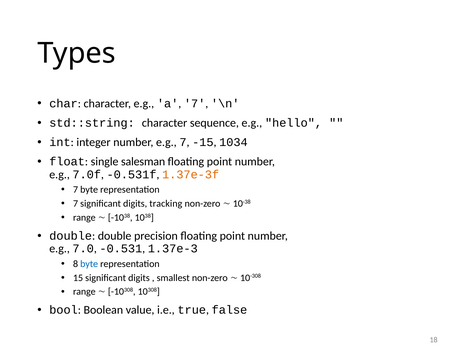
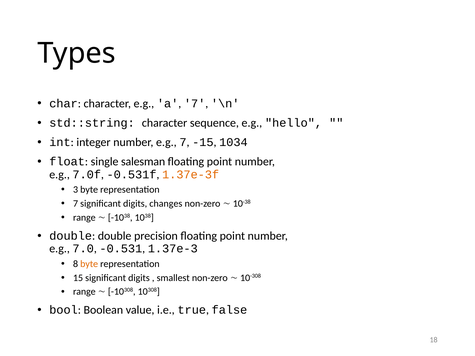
7: 7 -> 3 (76, 190)
tracking: tracking -> changes (166, 204)
byte colour: blue -> orange (89, 264)
